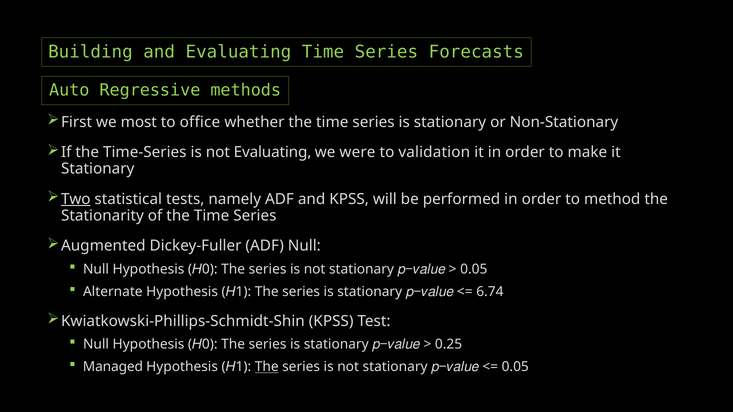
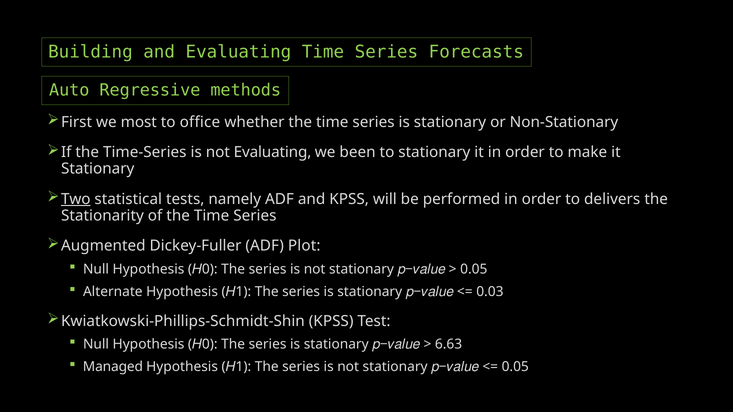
were: were -> been (358, 152)
to validation: validation -> stationary (434, 152)
method: method -> delivers (612, 199)
ADF Null: Null -> Plot (304, 246)
6.74: 6.74 -> 0.03 (490, 292)
0.25: 0.25 -> 6.63 (449, 345)
The underline: present -> none (267, 367)
